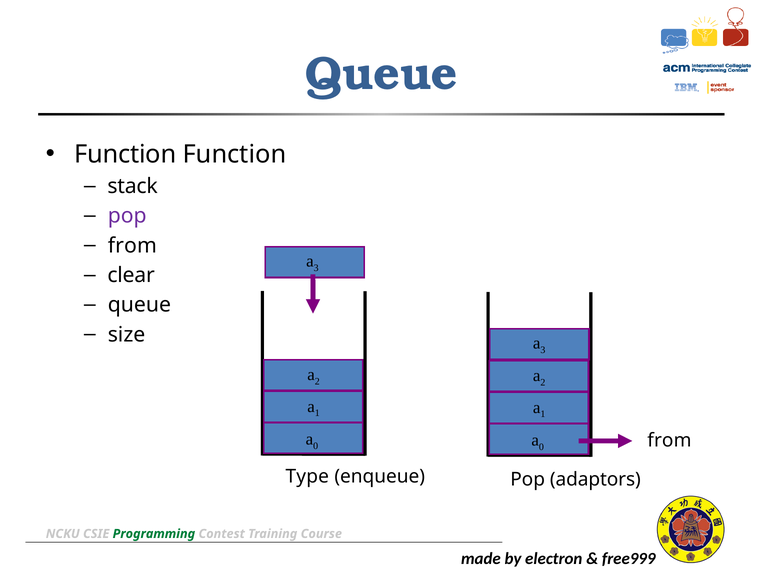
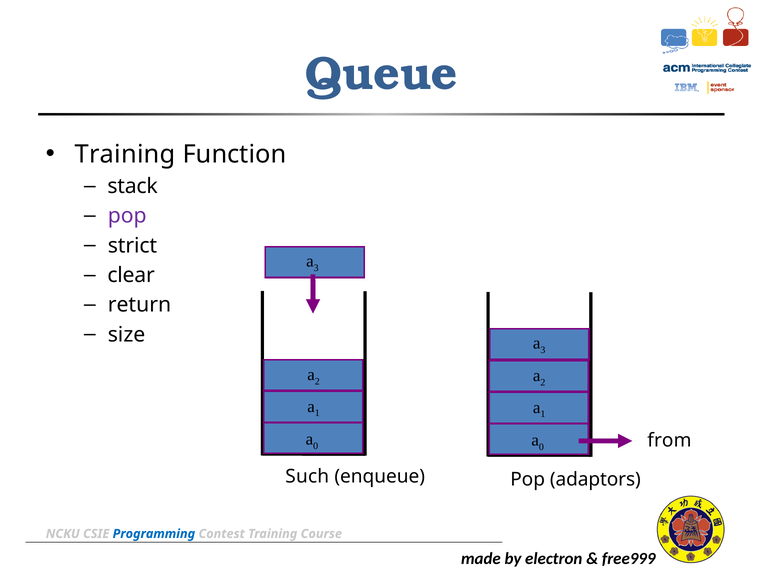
Function: Function -> Training (125, 154)
from: from -> strict (132, 246)
queue: queue -> return (139, 305)
Type: Type -> Such (307, 477)
Programming colour: green -> blue (154, 534)
